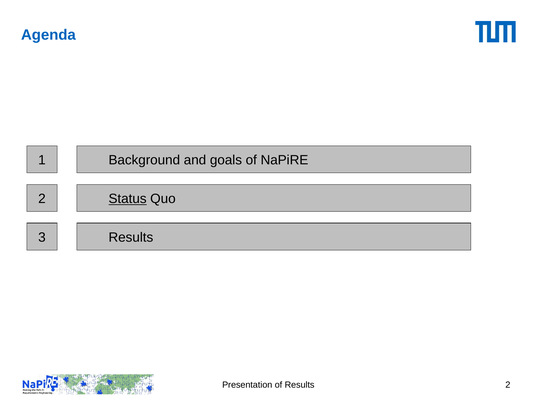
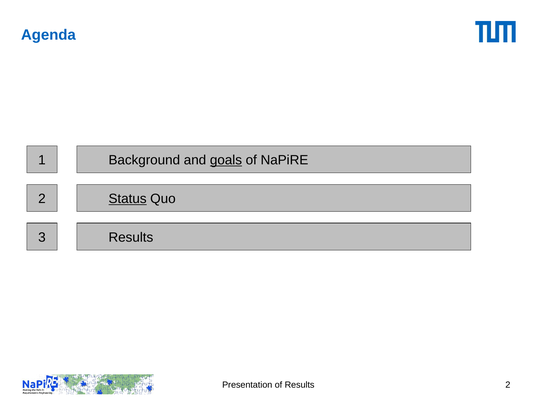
goals underline: none -> present (226, 160)
